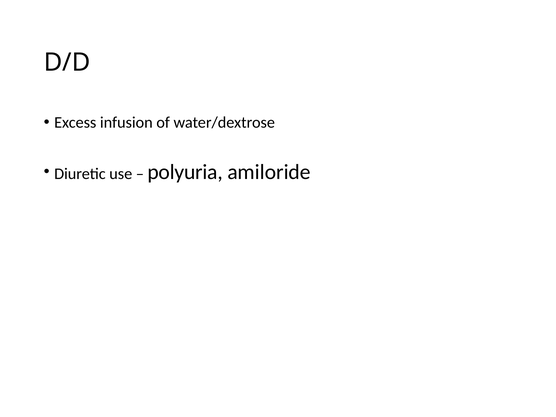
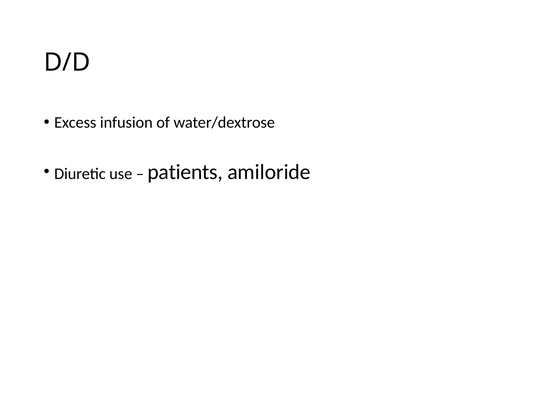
polyuria: polyuria -> patients (185, 172)
